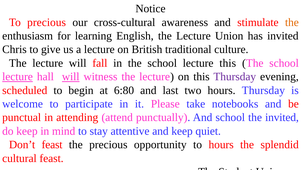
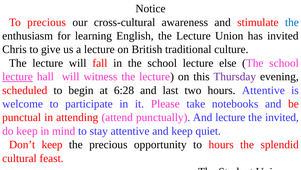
the colour: orange -> blue (292, 22)
lecture this: this -> else (228, 63)
will underline: present -> none (71, 76)
6:80: 6:80 -> 6:28 (124, 90)
hours Thursday: Thursday -> Attentive (263, 90)
And school: school -> lecture (230, 117)
Don’t feast: feast -> keep (52, 144)
